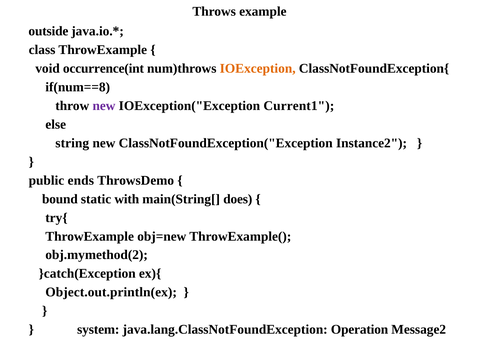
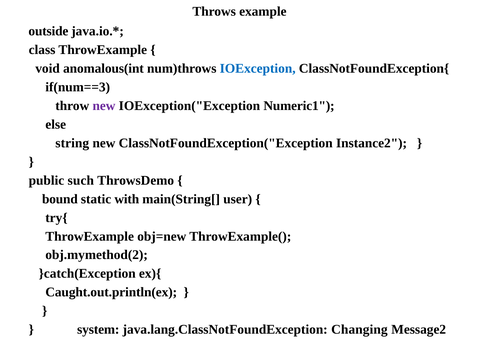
occurrence(int: occurrence(int -> anomalous(int (103, 69)
IOException colour: orange -> blue (258, 69)
if(num==8: if(num==8 -> if(num==3 (78, 87)
Current1: Current1 -> Numeric1 (299, 106)
ends: ends -> such (81, 180)
does: does -> user (238, 199)
Object.out.println(ex: Object.out.println(ex -> Caught.out.println(ex (111, 292)
Operation: Operation -> Changing (359, 330)
